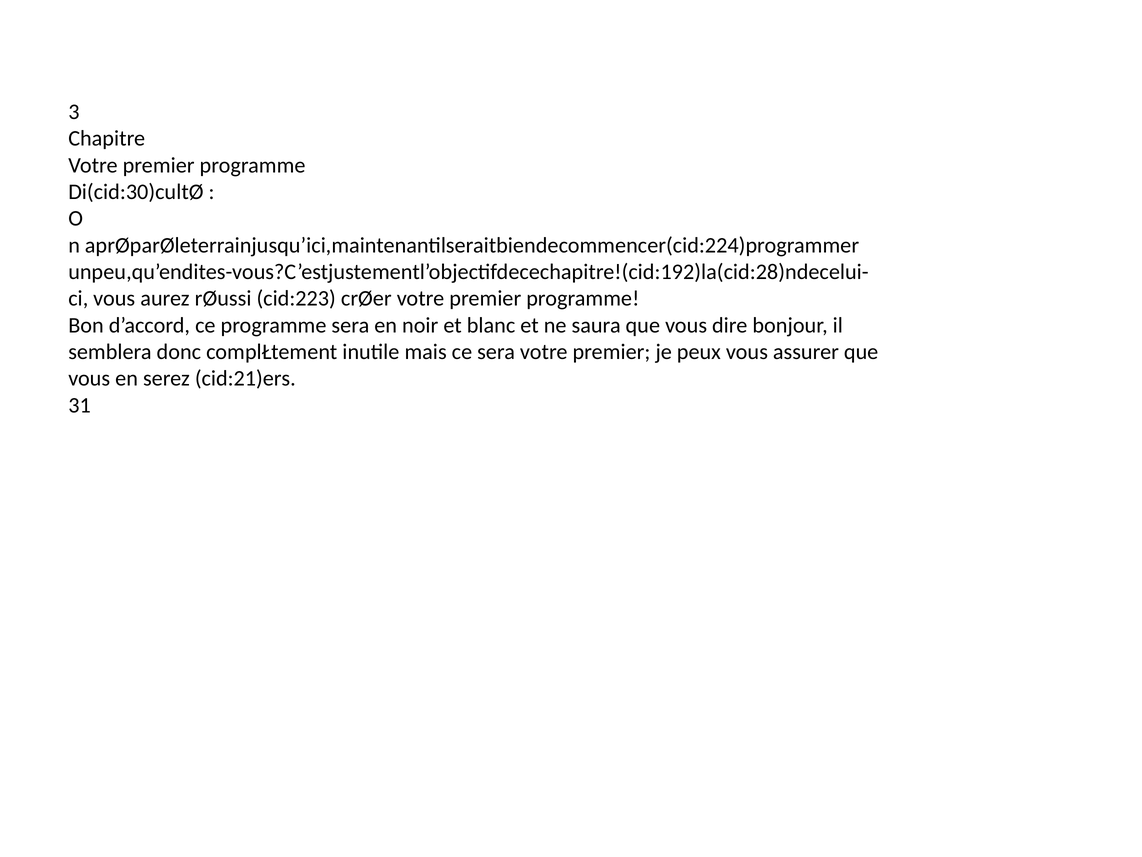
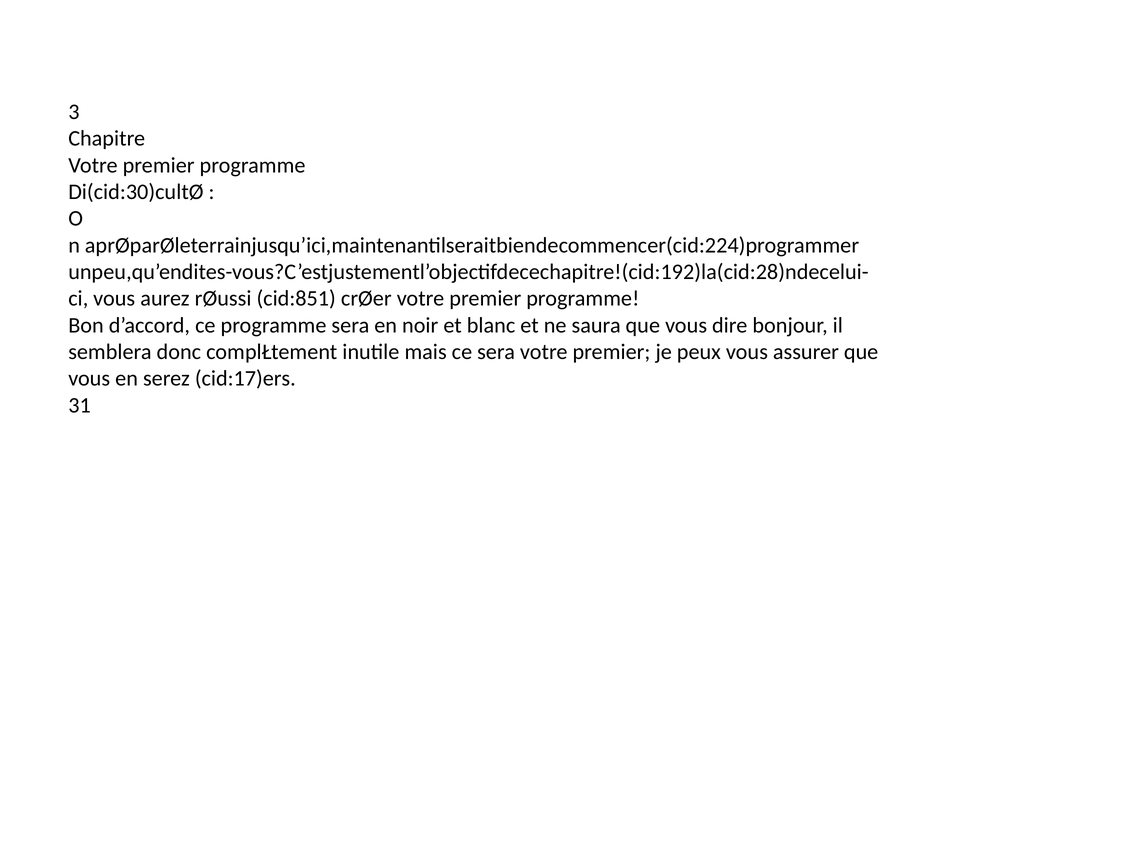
cid:223: cid:223 -> cid:851 (296, 298)
cid:21)ers: cid:21)ers -> cid:17)ers (245, 378)
